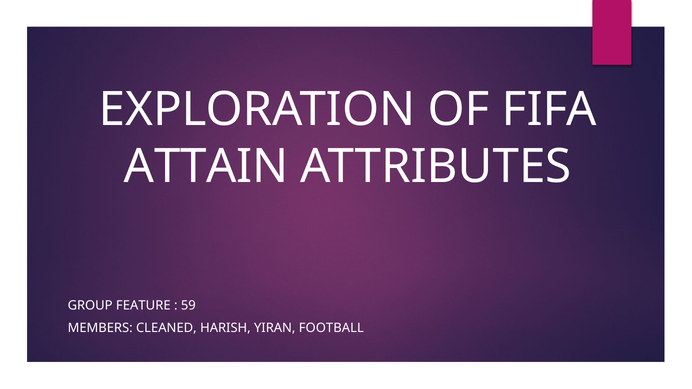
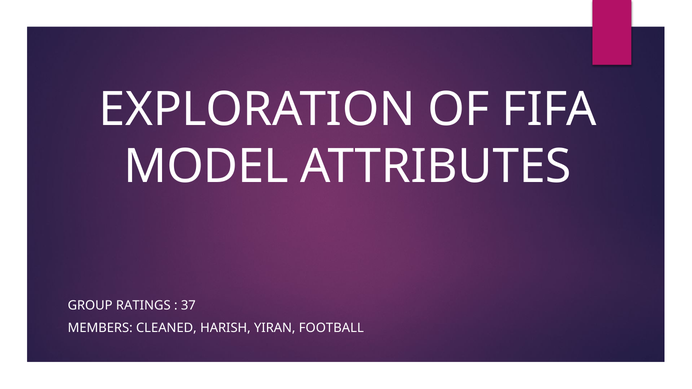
ATTAIN: ATTAIN -> MODEL (206, 167)
FEATURE: FEATURE -> RATINGS (143, 306)
59: 59 -> 37 (188, 306)
